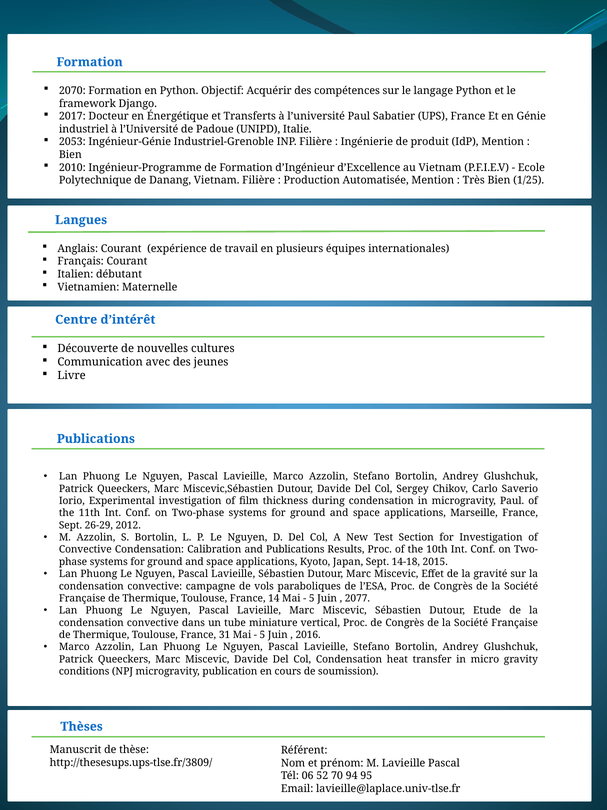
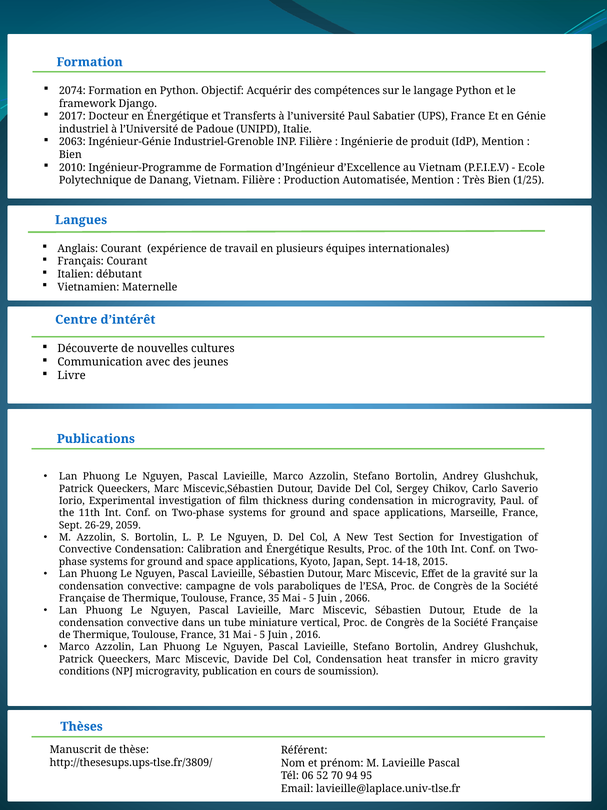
2070: 2070 -> 2074 (72, 91)
2053: 2053 -> 2063 (72, 142)
2012: 2012 -> 2059 (128, 525)
and Publications: Publications -> Énergétique (295, 549)
14: 14 -> 35 (274, 598)
2077: 2077 -> 2066 (357, 598)
